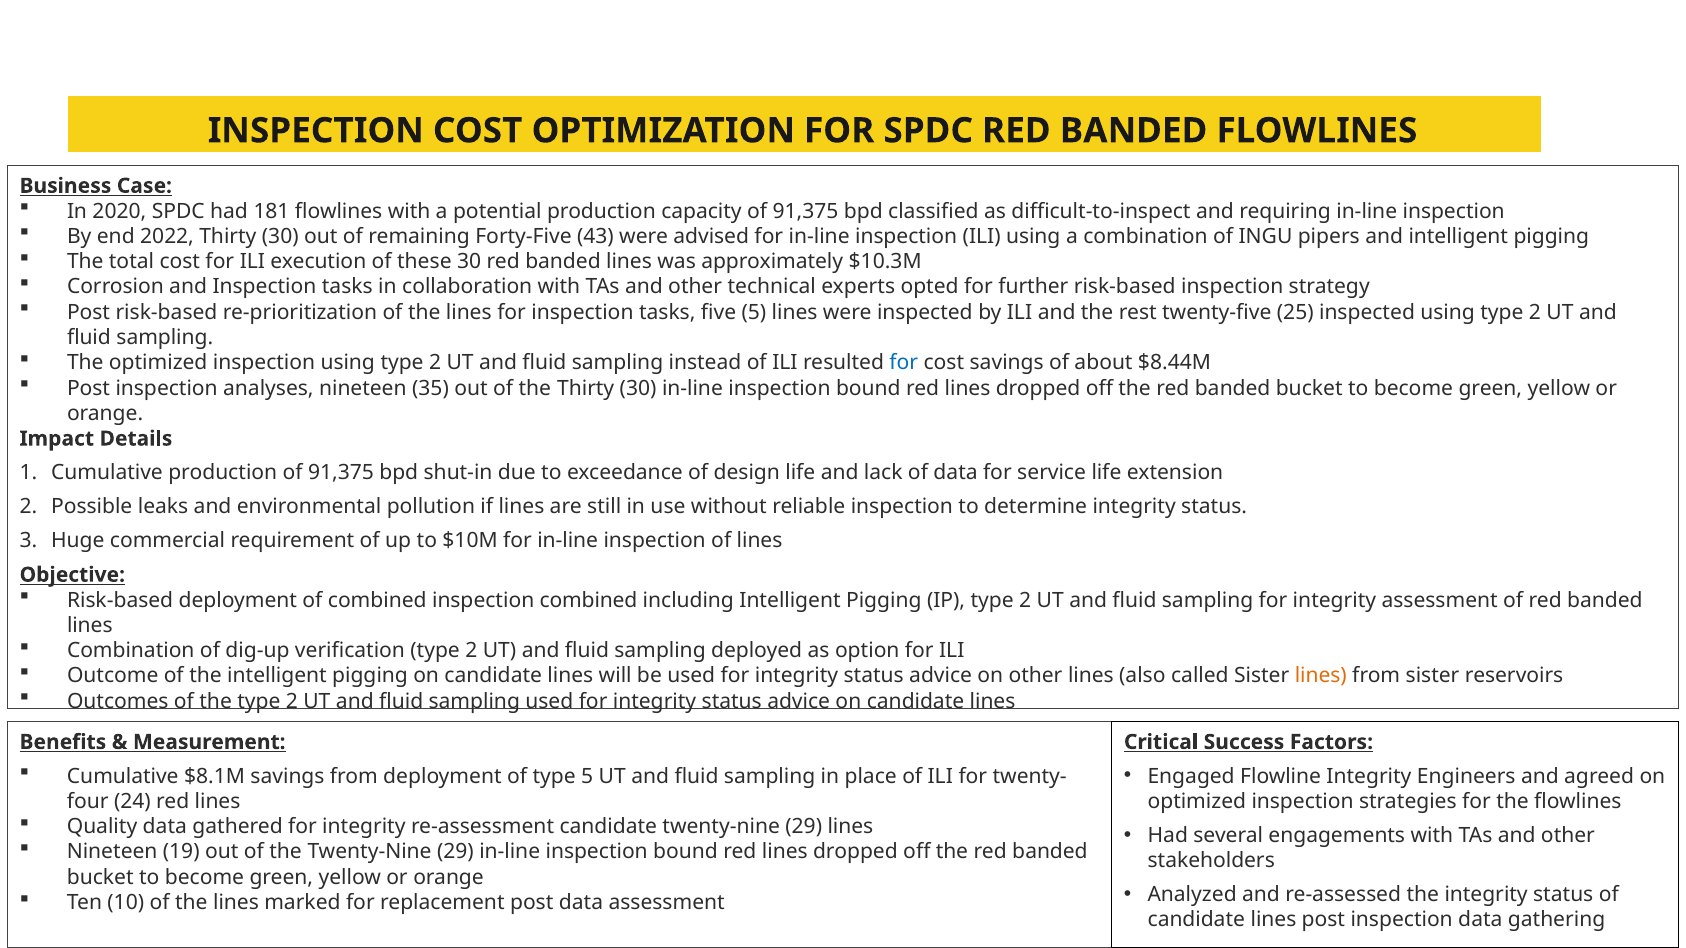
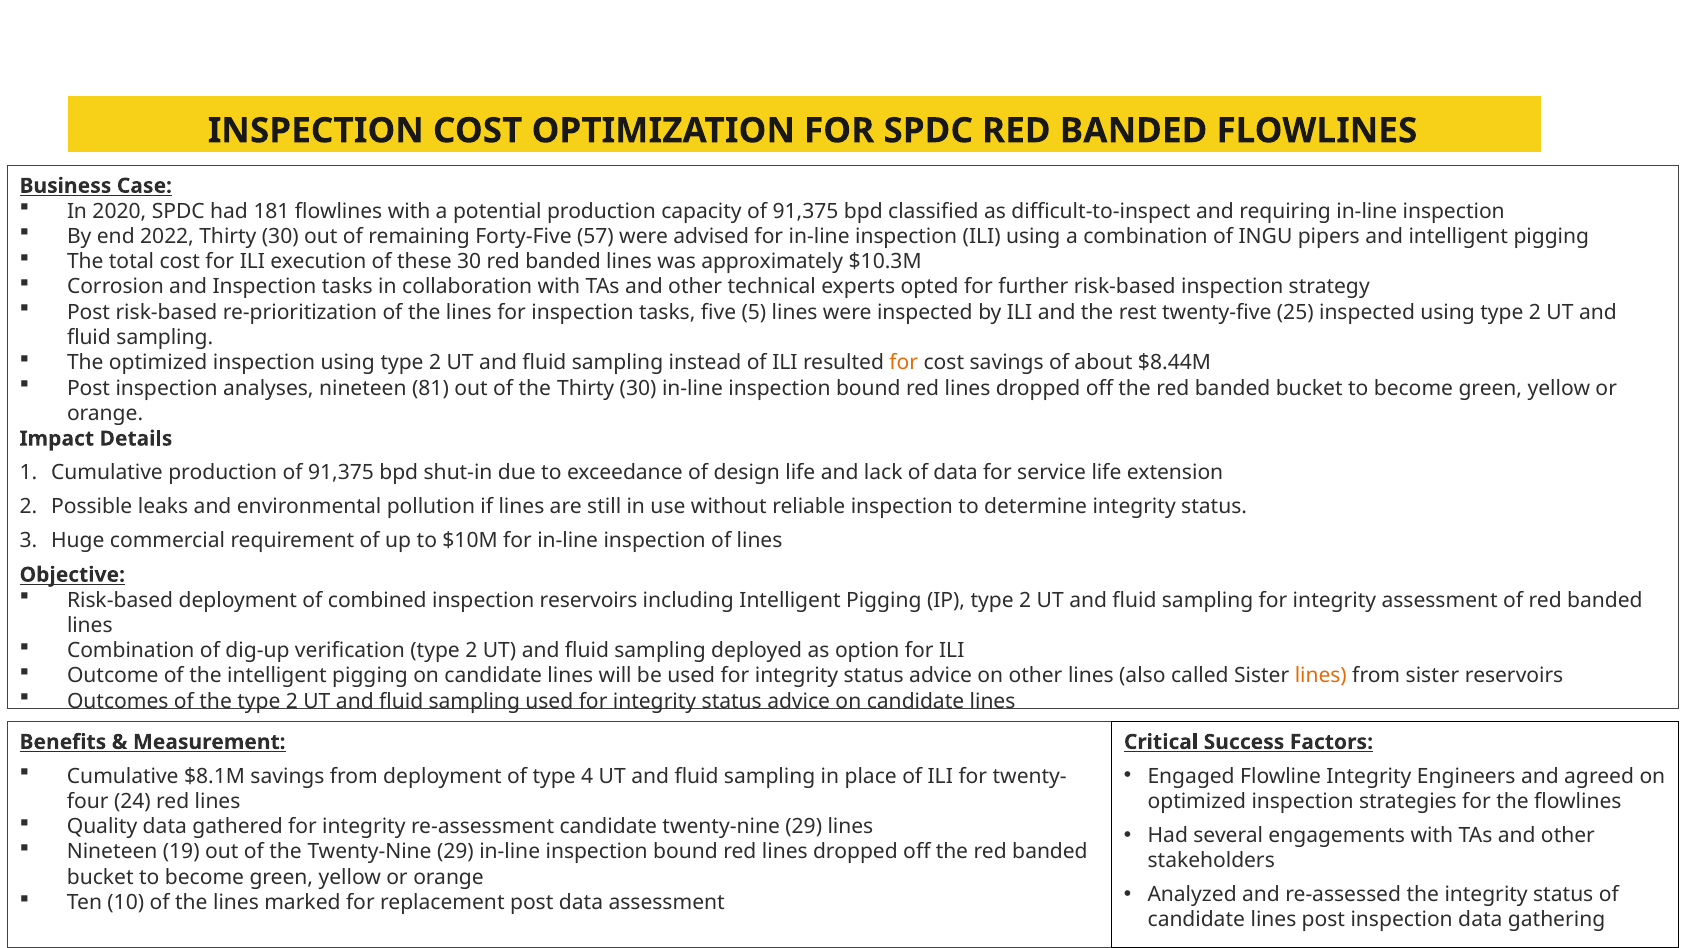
43: 43 -> 57 (595, 236)
for colour: blue -> orange (904, 363)
35: 35 -> 81 (430, 388)
inspection combined: combined -> reservoirs (588, 600)
type 5: 5 -> 4 (587, 776)
